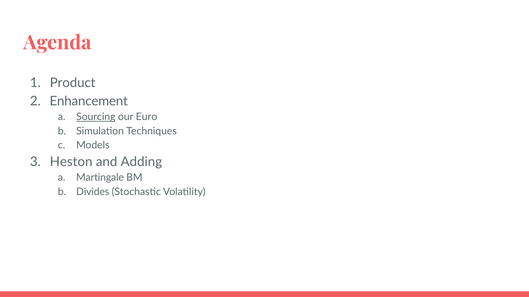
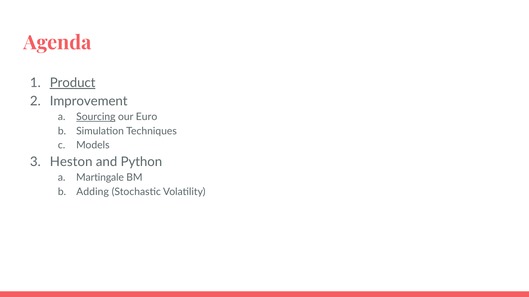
Product underline: none -> present (73, 83)
Enhancement: Enhancement -> Improvement (89, 101)
Adding: Adding -> Python (141, 162)
Divides: Divides -> Adding (93, 192)
